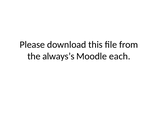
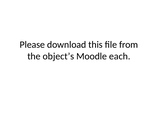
always’s: always’s -> object’s (58, 56)
